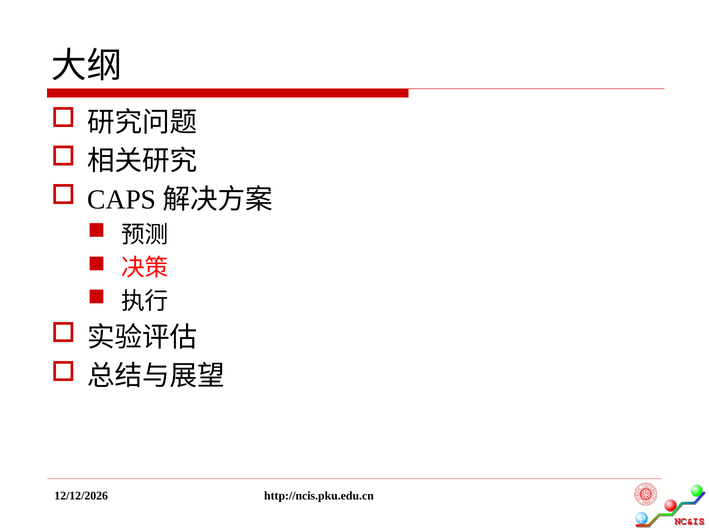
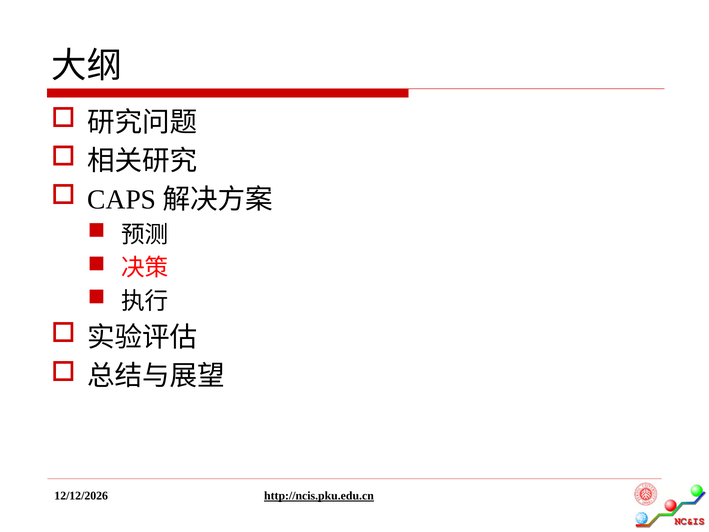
http://ncis.pku.edu.cn underline: none -> present (319, 496)
